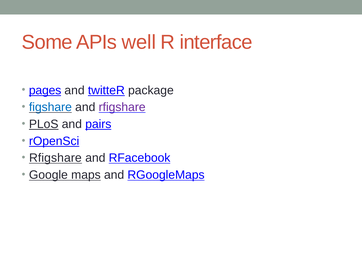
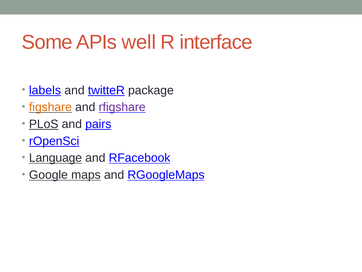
pages: pages -> labels (45, 90)
figshare colour: blue -> orange (50, 107)
Rfigshare: Rfigshare -> Language (55, 158)
